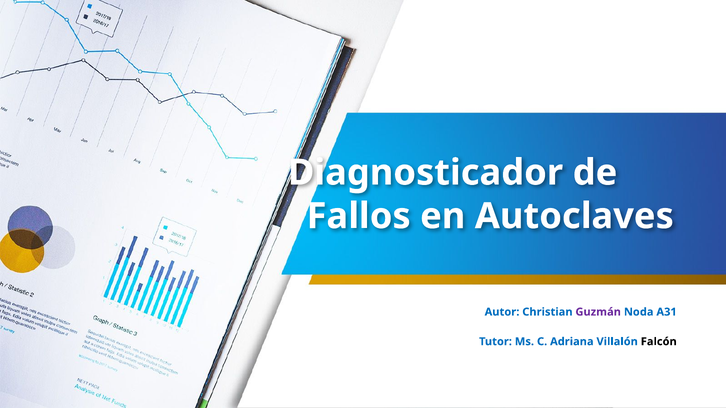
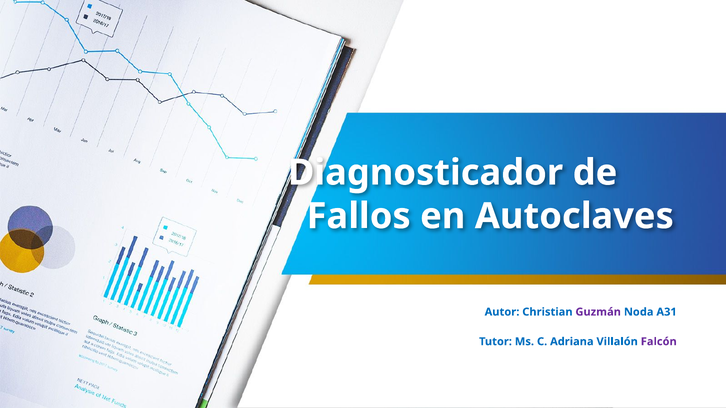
Falcón colour: black -> purple (659, 342)
